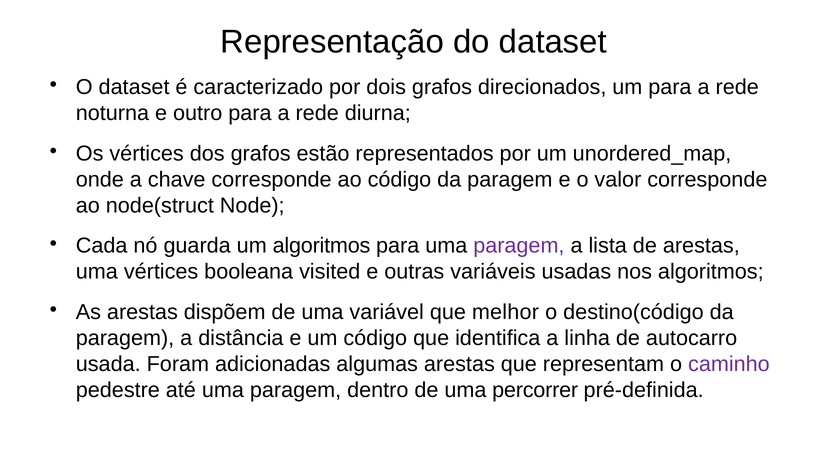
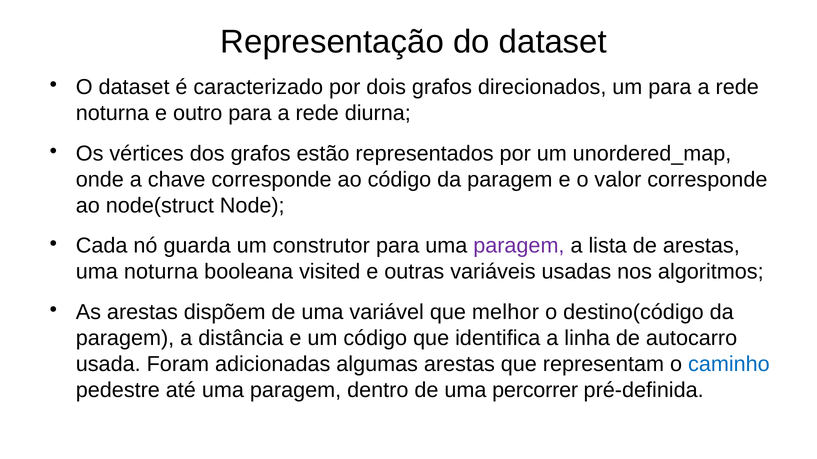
um algoritmos: algoritmos -> construtor (321, 246)
uma vértices: vértices -> noturna (161, 272)
caminho colour: purple -> blue (729, 365)
